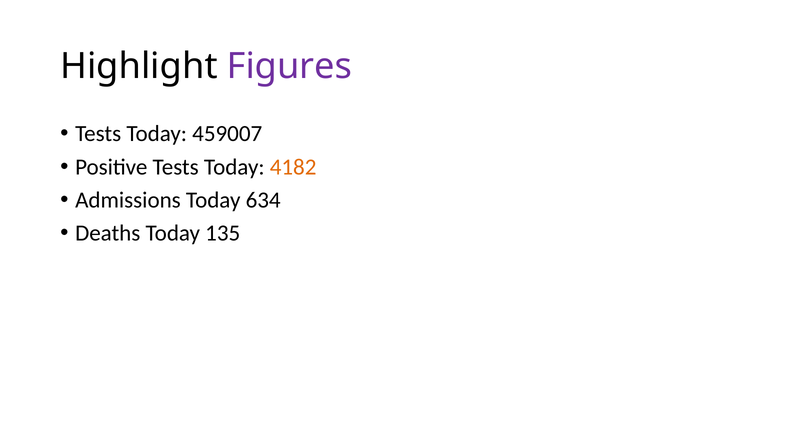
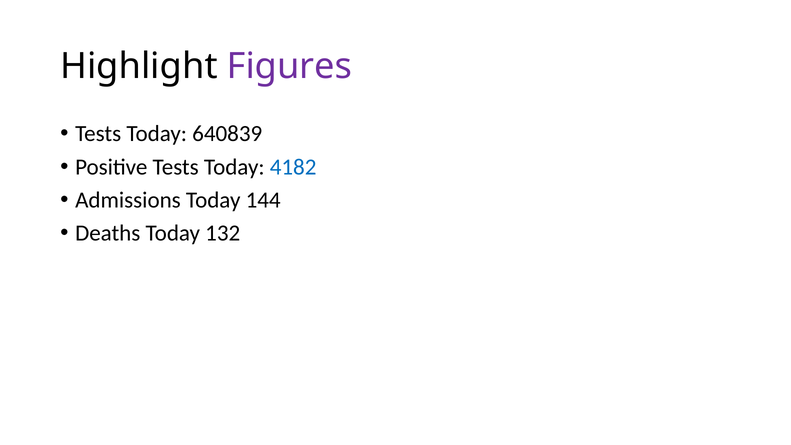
459007: 459007 -> 640839 (227, 134)
4182 colour: orange -> blue (293, 167)
634: 634 -> 144 (263, 200)
135: 135 -> 132 (223, 233)
